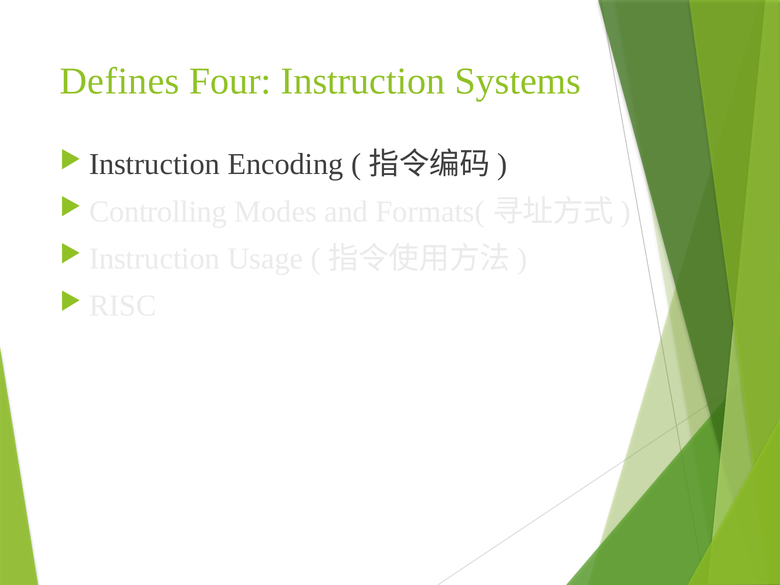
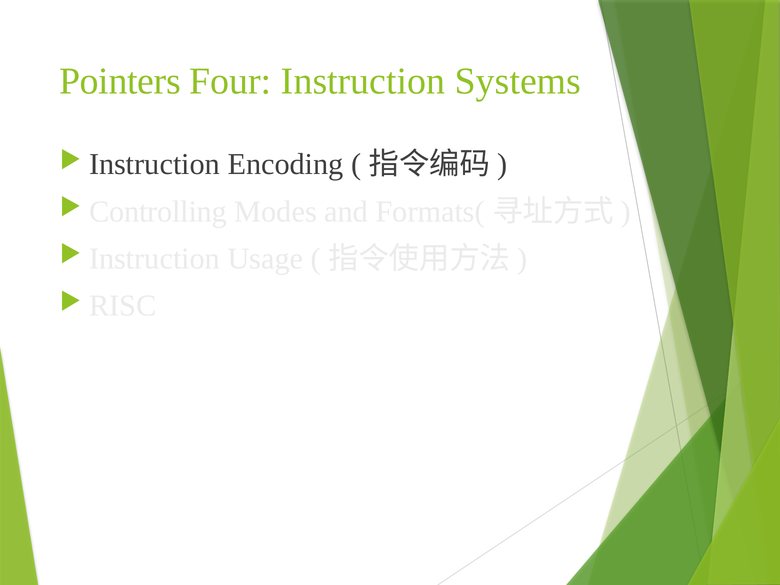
Defines: Defines -> Pointers (120, 81)
